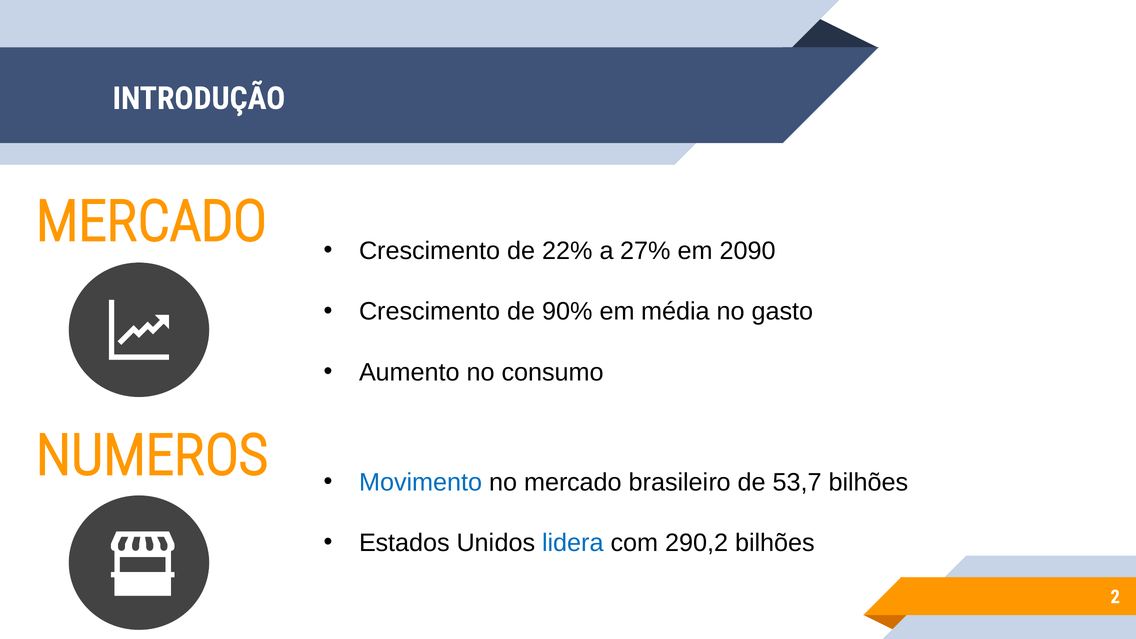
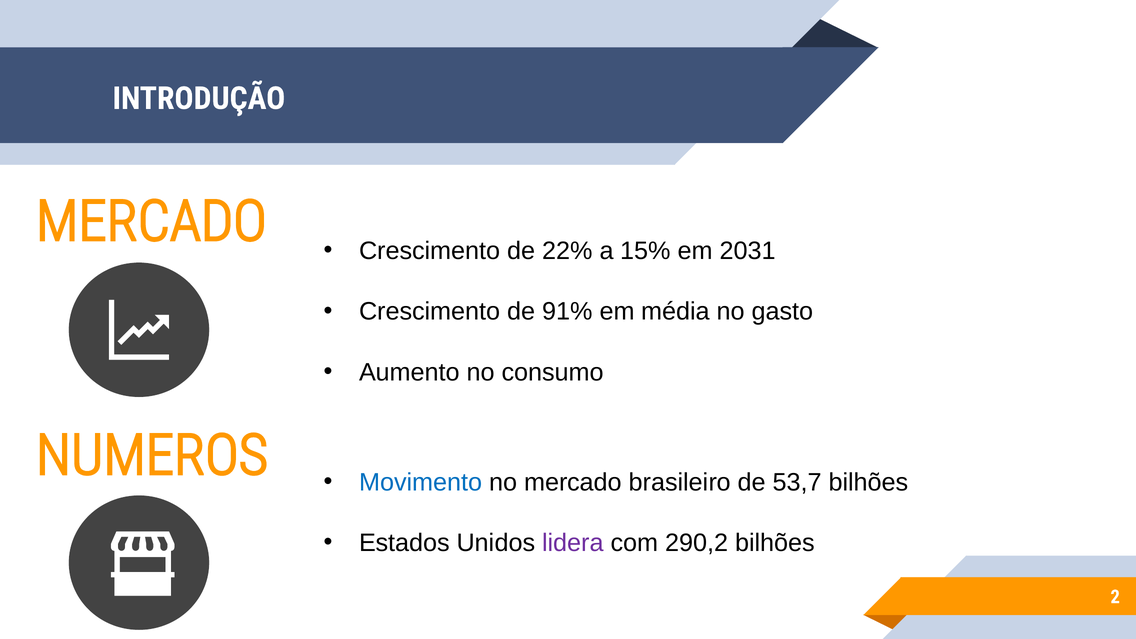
27%: 27% -> 15% (646, 251)
2090: 2090 -> 2031 (748, 251)
90%: 90% -> 91% (567, 312)
lidera colour: blue -> purple (573, 543)
